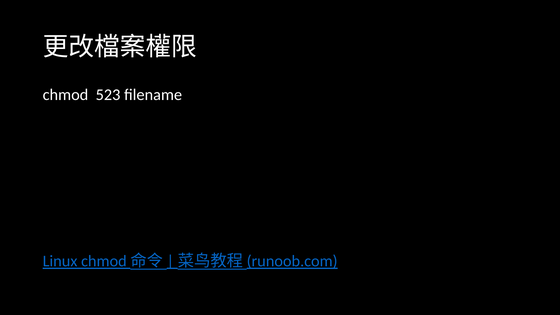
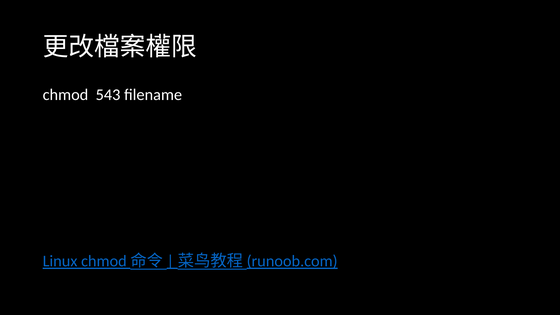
523: 523 -> 543 (108, 95)
